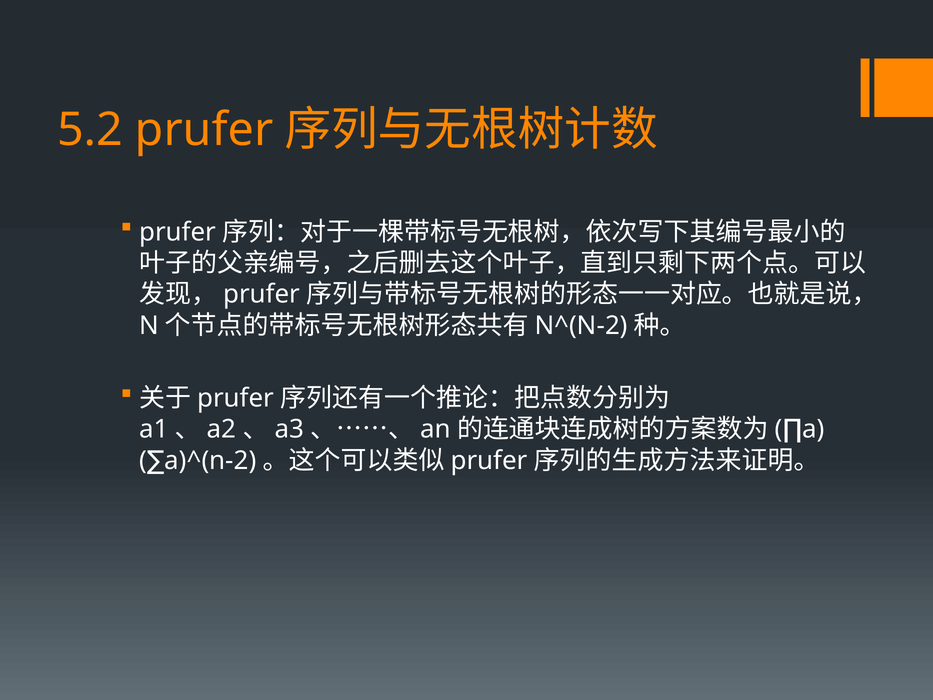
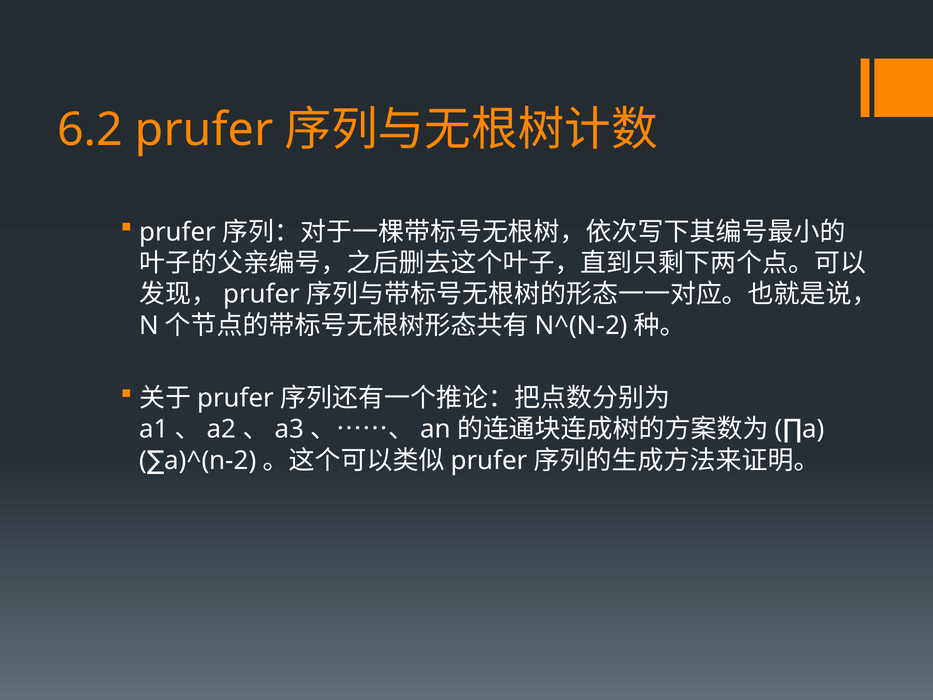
5.2: 5.2 -> 6.2 (90, 130)
